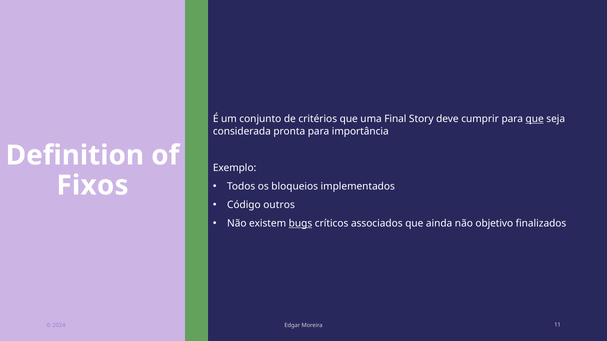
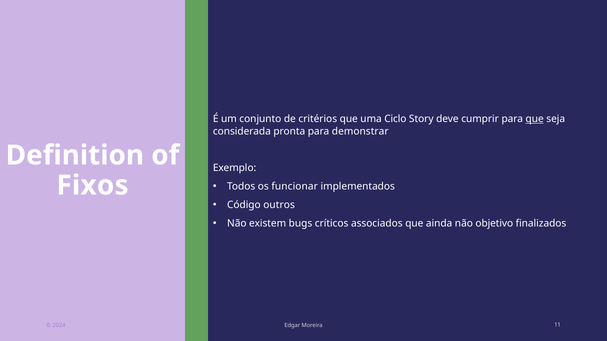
Final: Final -> Ciclo (395, 119)
importância: importância -> demonstrar (360, 131)
bloqueios: bloqueios -> funcionar (295, 187)
bugs underline: present -> none (300, 224)
